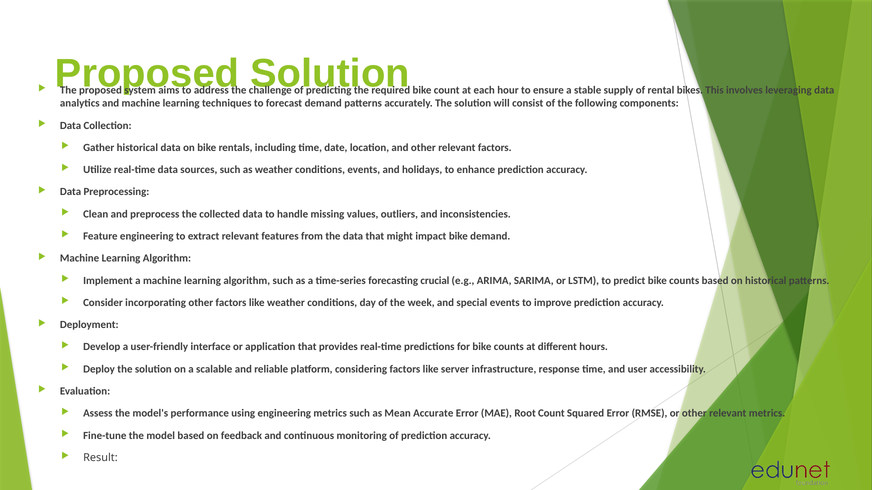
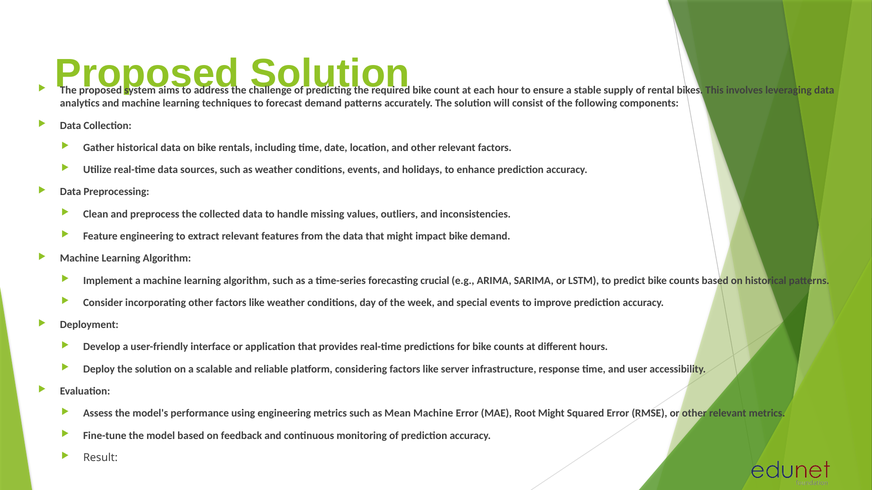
Mean Accurate: Accurate -> Machine (433, 414)
Root Count: Count -> Might (551, 414)
